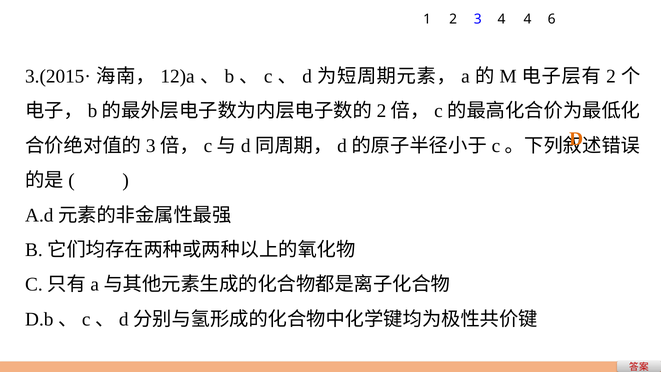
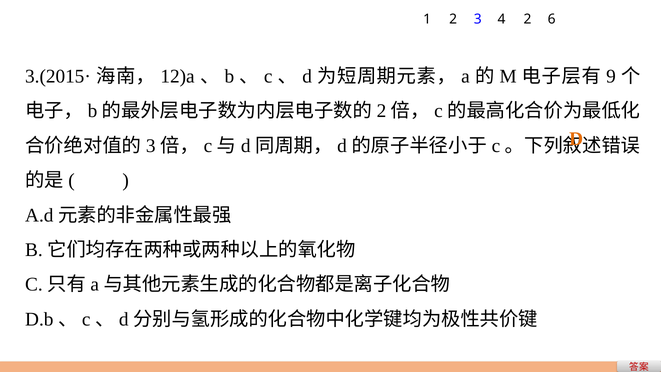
4 4: 4 -> 2 (527, 19)
2: 2 -> 9 (611, 76)
